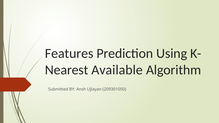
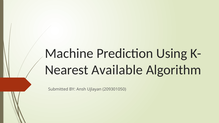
Features: Features -> Machine (69, 54)
